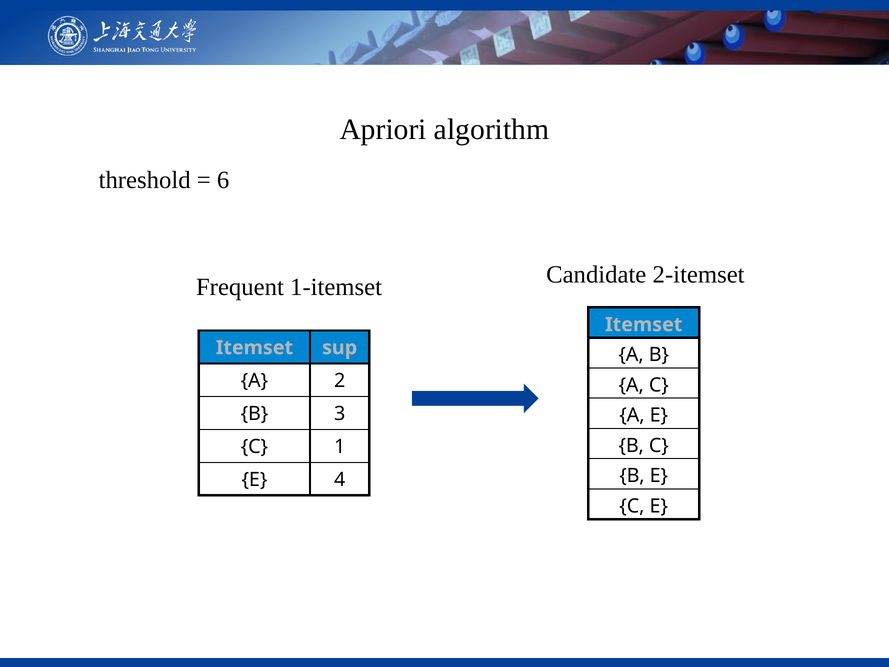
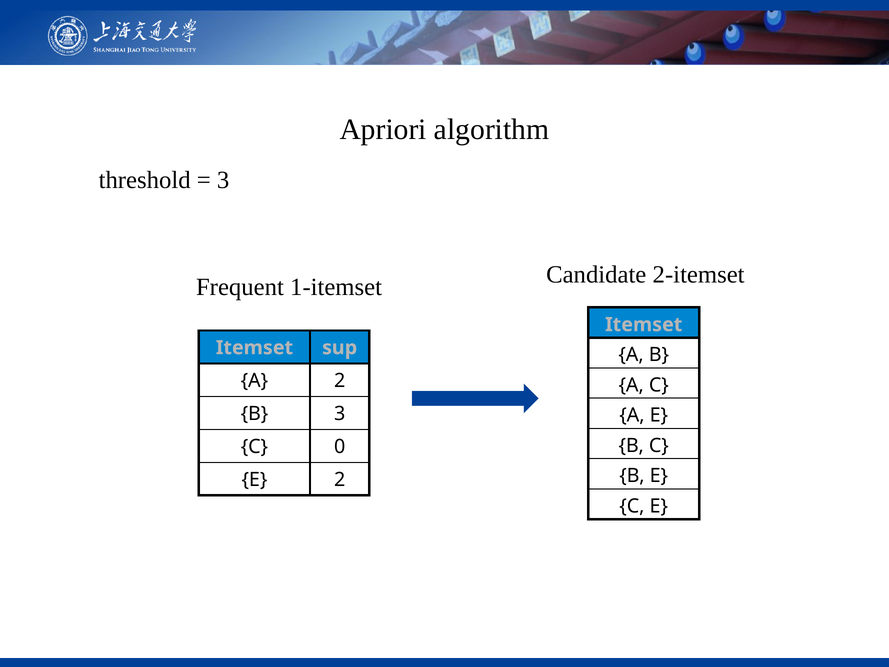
6: 6 -> 3 (223, 180)
1: 1 -> 0 (340, 446)
E 4: 4 -> 2 (340, 479)
